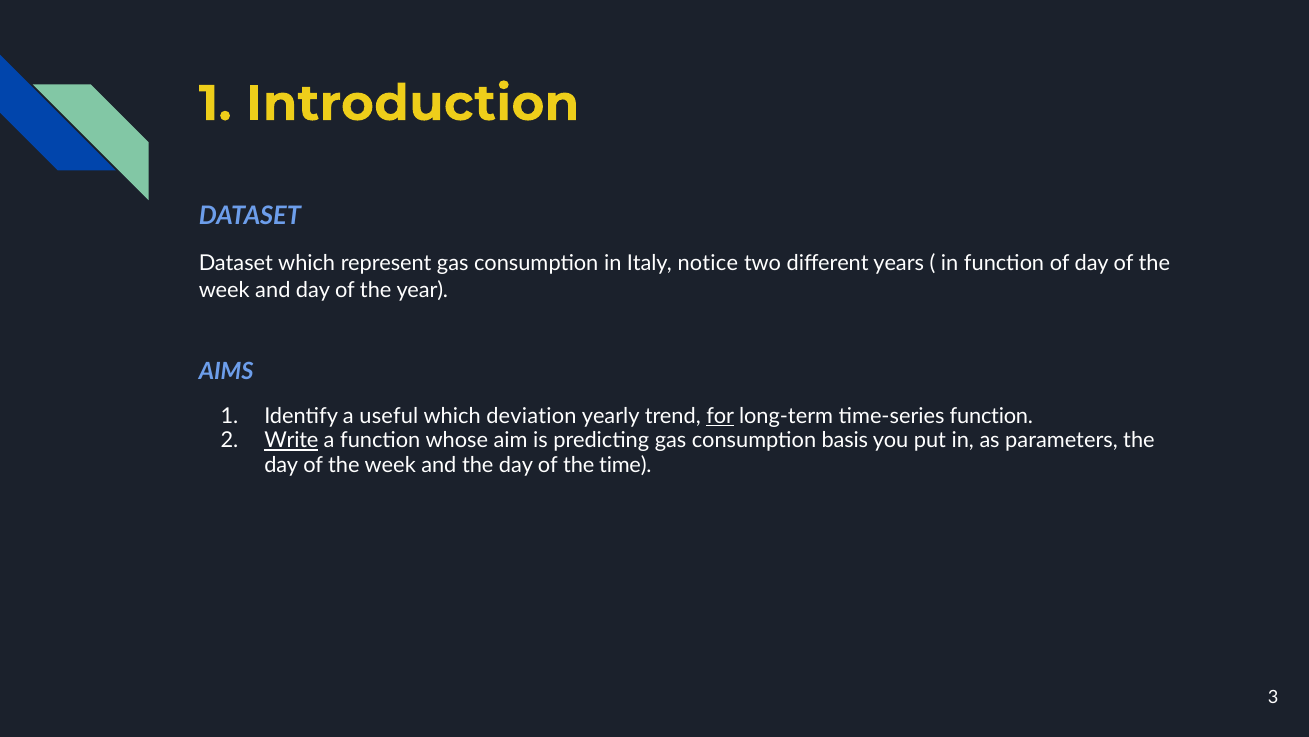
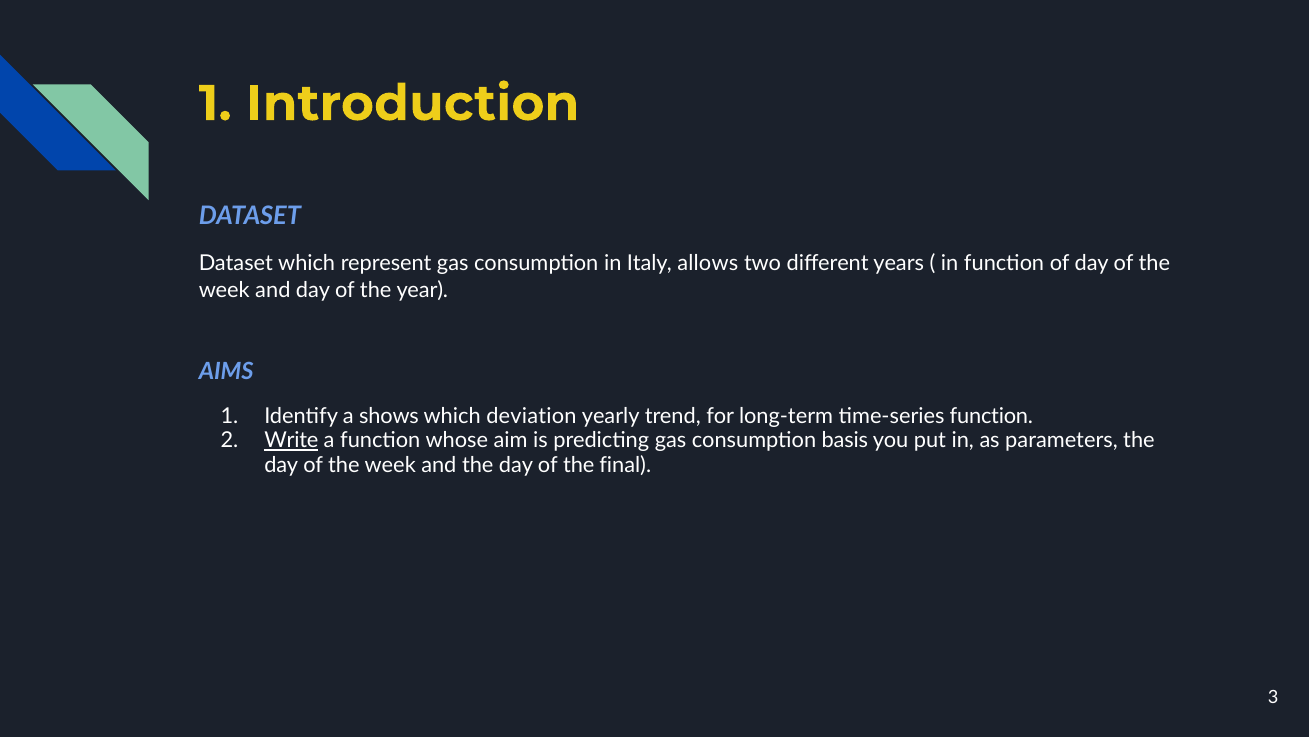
notice: notice -> allows (708, 263)
useful: useful -> shows (389, 415)
for underline: present -> none (720, 415)
time: time -> final (625, 465)
